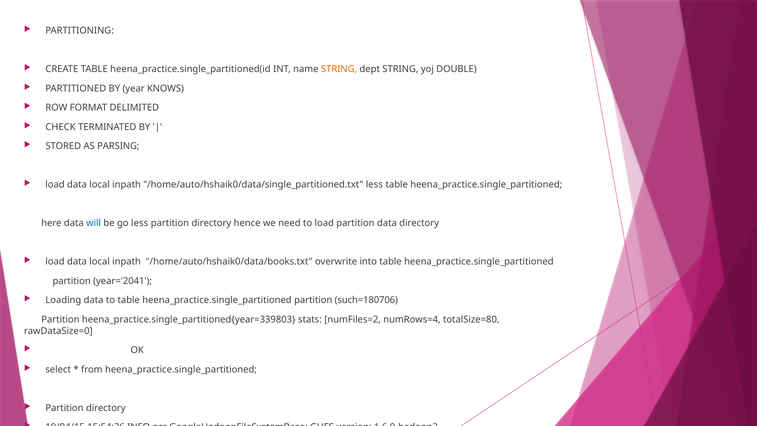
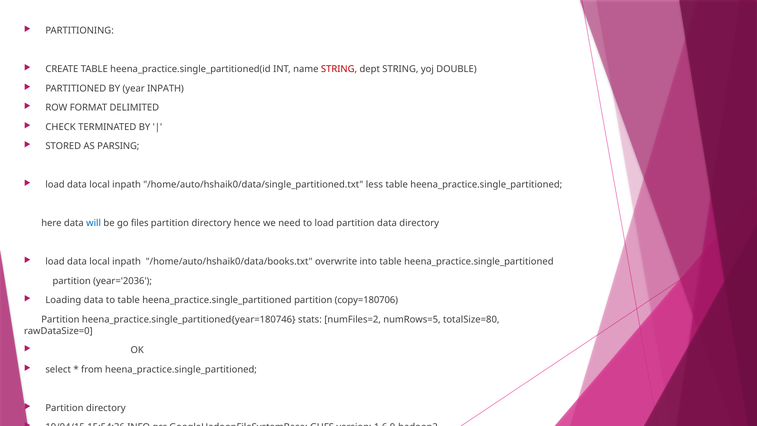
STRING colour: orange -> red (339, 69)
year KNOWS: KNOWS -> INPATH (165, 89)
go less: less -> files (140, 223)
year='2041: year='2041 -> year='2036 (123, 281)
such=180706: such=180706 -> copy=180706 (366, 300)
heena_practice.single_partitioned{year=339803: heena_practice.single_partitioned{year=339803 -> heena_practice.single_partitioned{year=180746 (189, 319)
numRows=4: numRows=4 -> numRows=5 (412, 319)
